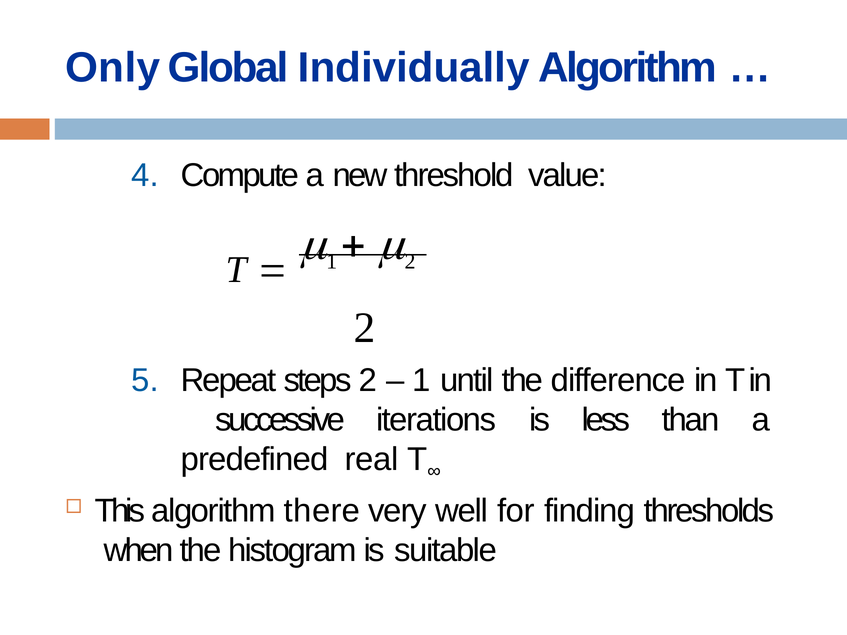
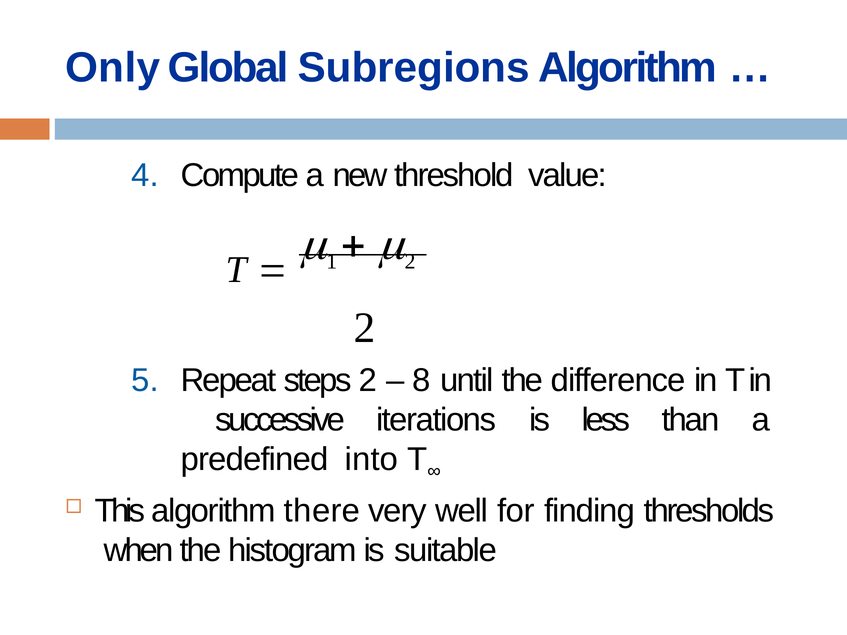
Individually: Individually -> Subregions (414, 68)
1: 1 -> 8 (422, 380)
real: real -> into (372, 460)
